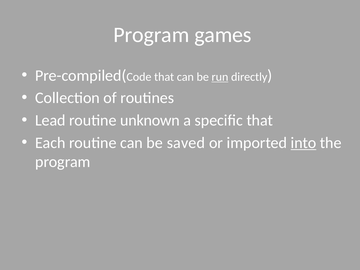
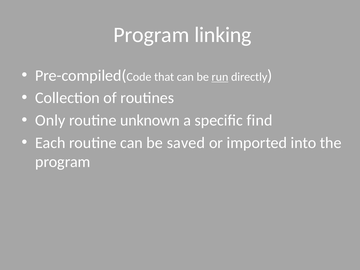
games: games -> linking (223, 35)
Lead: Lead -> Only (50, 120)
specific that: that -> find (260, 120)
into underline: present -> none (304, 143)
